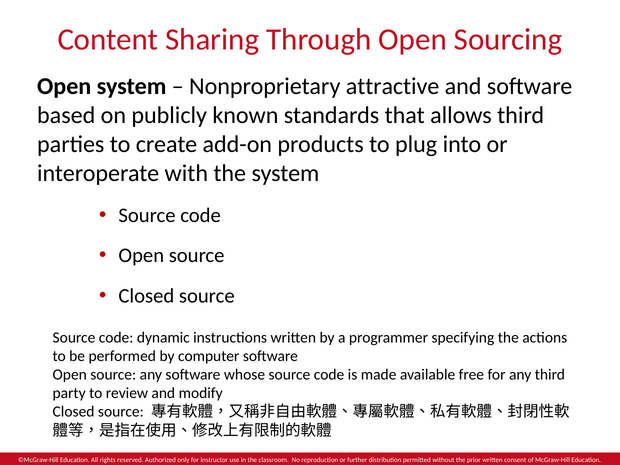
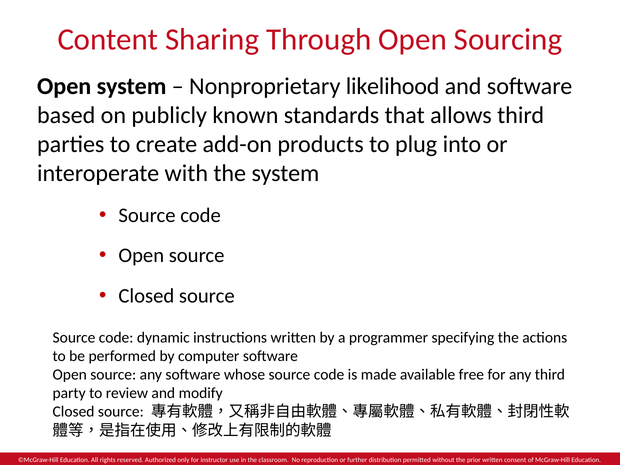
attractive: attractive -> likelihood (393, 86)
